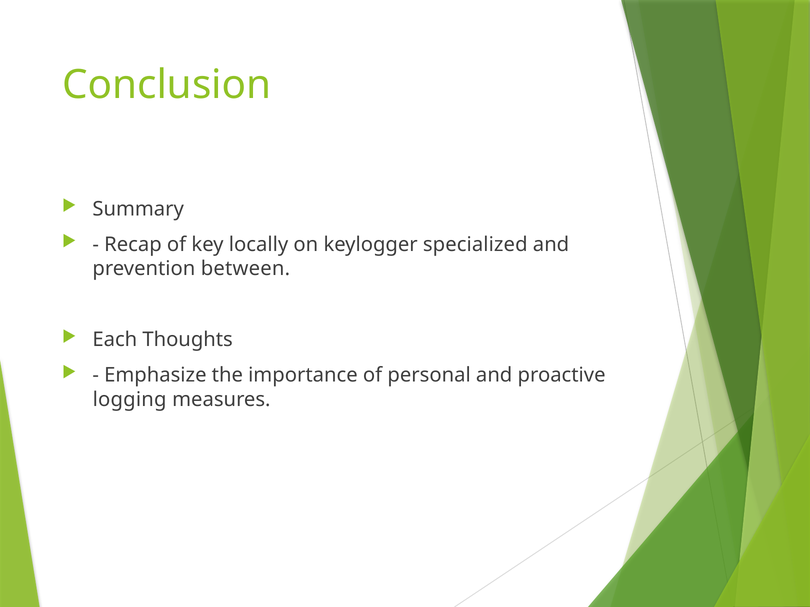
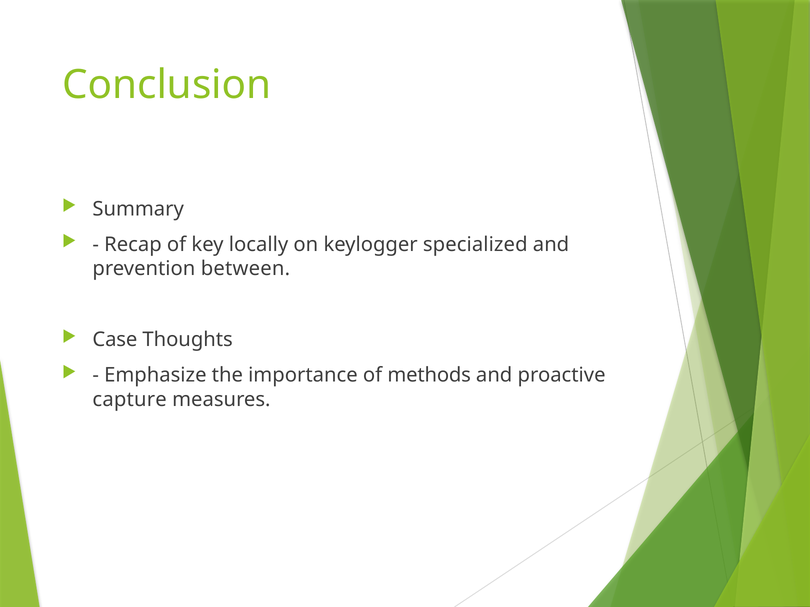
Each: Each -> Case (115, 340)
personal: personal -> methods (429, 376)
logging: logging -> capture (130, 400)
